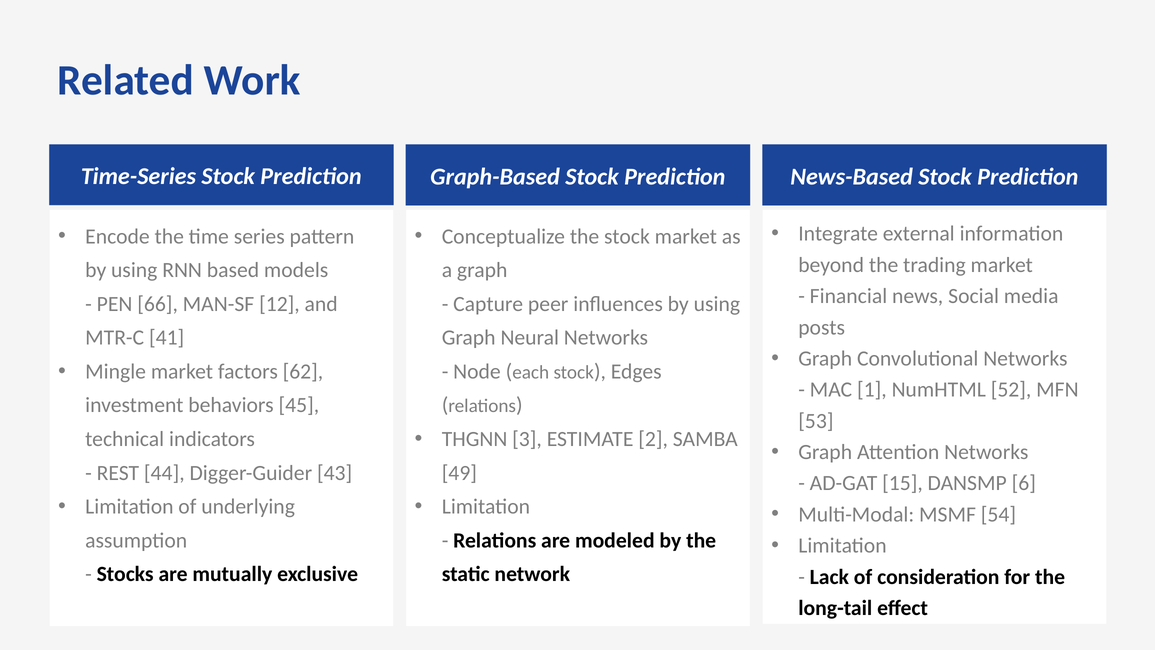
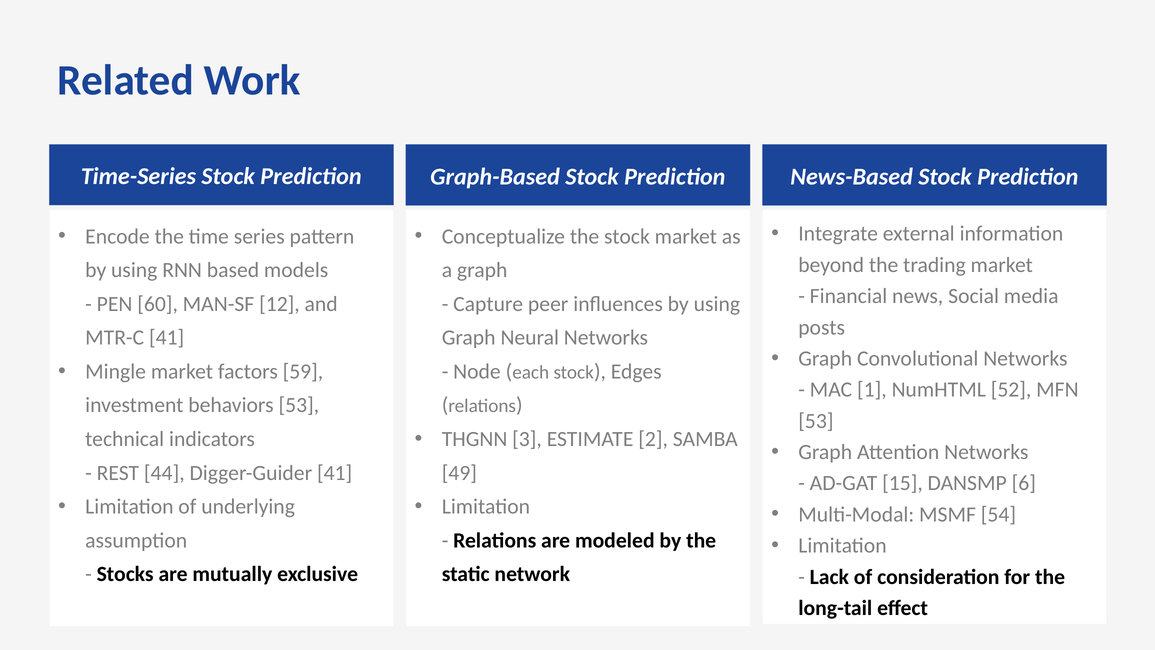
66: 66 -> 60 (158, 304)
62: 62 -> 59 (303, 371)
behaviors 45: 45 -> 53 (299, 405)
Digger-Guider 43: 43 -> 41 (335, 473)
